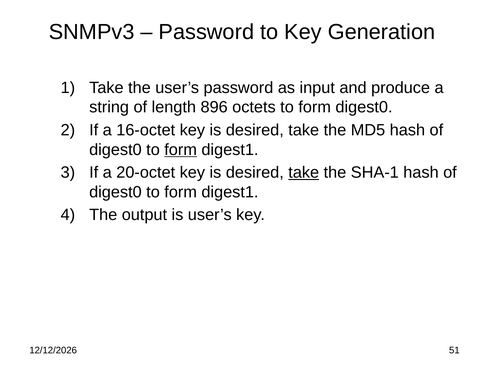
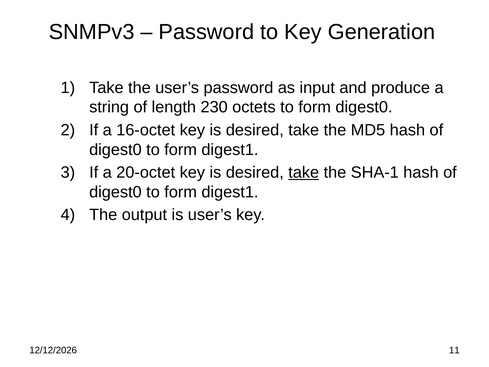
896: 896 -> 230 (214, 107)
form underline: present -> none (181, 150)
51: 51 -> 11 (454, 350)
